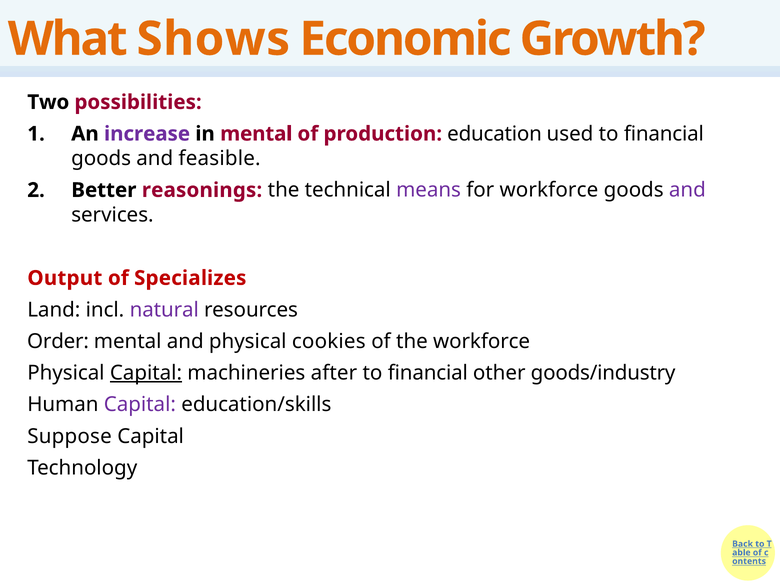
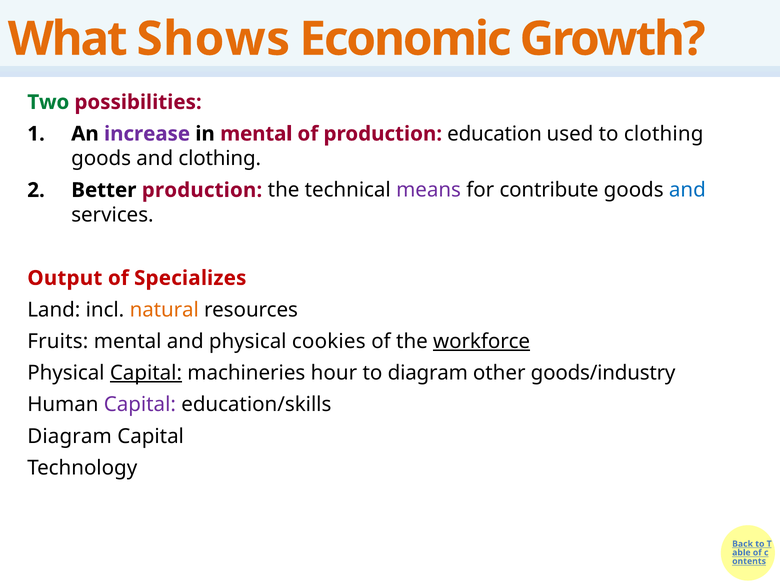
Two colour: black -> green (48, 102)
used to financial: financial -> clothing (664, 134)
and feasible: feasible -> clothing (220, 159)
Better reasonings: reasonings -> production (202, 190)
for workforce: workforce -> contribute (549, 190)
and colour: purple -> blue (687, 190)
natural colour: purple -> orange (164, 310)
Order: Order -> Fruits (58, 341)
workforce underline: none -> present (482, 341)
after: after -> hour (334, 373)
financial: financial -> diagram (428, 373)
Suppose: Suppose -> Diagram (70, 436)
